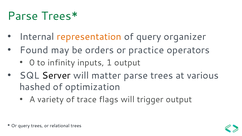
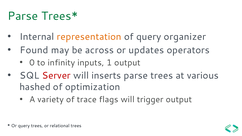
orders: orders -> across (99, 50)
practice: practice -> updates (146, 50)
Server colour: black -> red (56, 76)
matter: matter -> inserts (106, 76)
